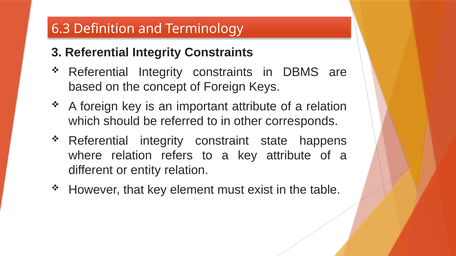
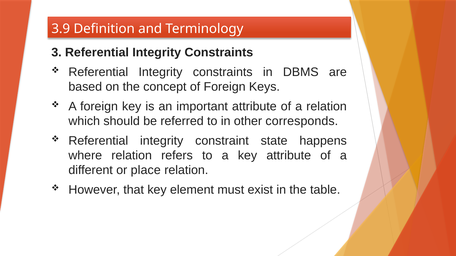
6.3: 6.3 -> 3.9 (61, 29)
entity: entity -> place (146, 171)
